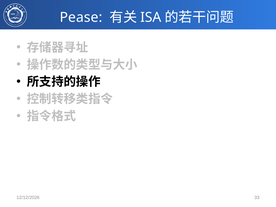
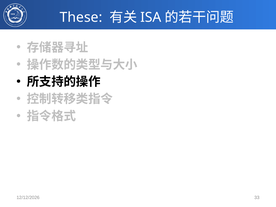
Pease: Pease -> These (81, 17)
